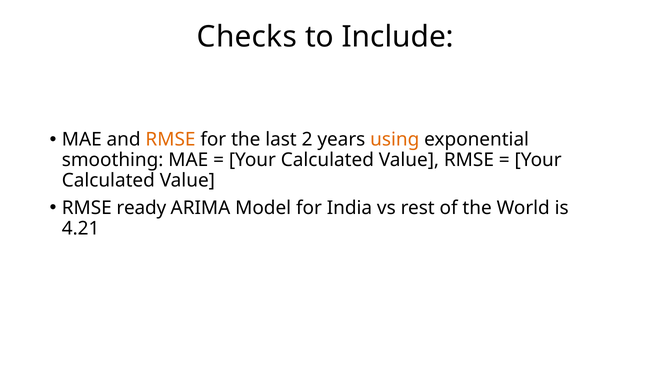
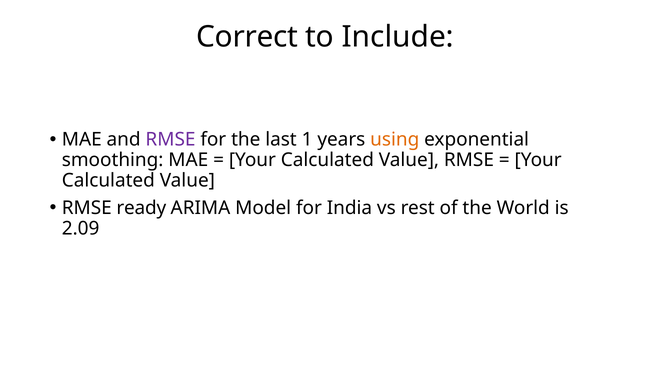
Checks: Checks -> Correct (247, 37)
RMSE colour: orange -> purple (170, 140)
2: 2 -> 1 (307, 140)
4.21: 4.21 -> 2.09 (81, 228)
